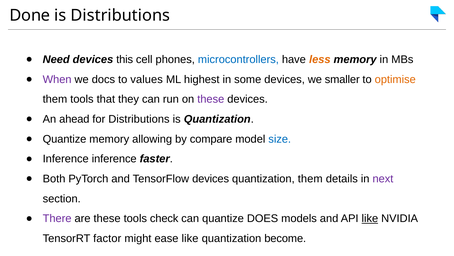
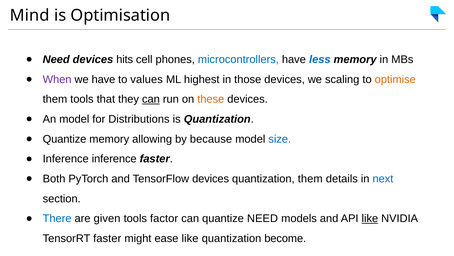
Done: Done -> Mind (30, 16)
is Distributions: Distributions -> Optimisation (120, 16)
this: this -> hits (125, 59)
less colour: orange -> blue (320, 59)
we docs: docs -> have (103, 79)
some: some -> those (248, 79)
smaller: smaller -> scaling (342, 79)
can underline: none -> present (151, 99)
these colour: purple -> orange (211, 99)
An ahead: ahead -> model (74, 119)
compare: compare -> because (211, 139)
next colour: purple -> blue (383, 178)
There colour: purple -> blue (57, 218)
are these: these -> given (107, 218)
check: check -> factor (164, 218)
quantize DOES: DOES -> NEED (262, 218)
TensorRT factor: factor -> faster (107, 238)
